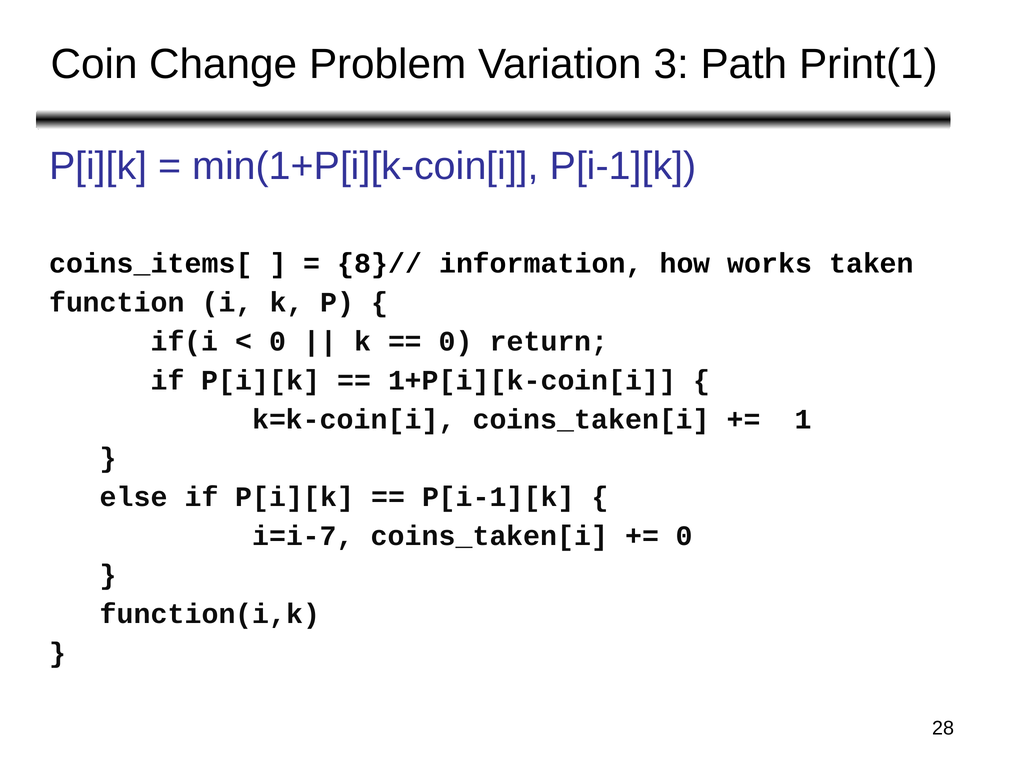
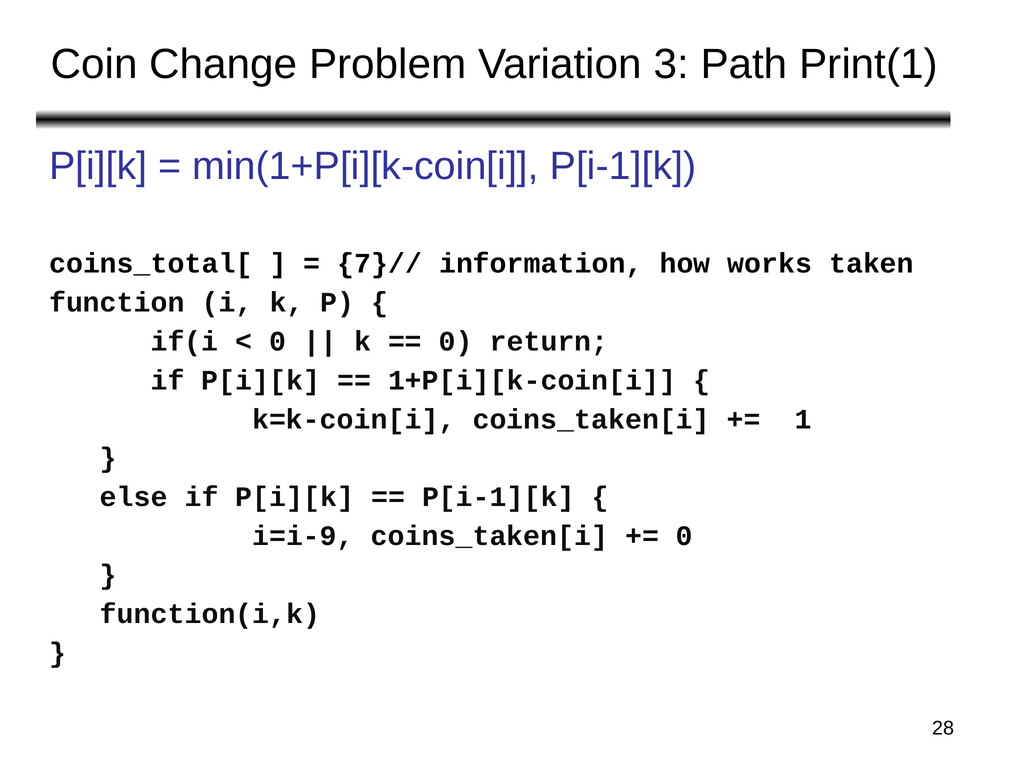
coins_items[: coins_items[ -> coins_total[ (151, 264)
8}//: 8}// -> 7}// (380, 264)
i=i-7: i=i-7 -> i=i-9 (303, 536)
